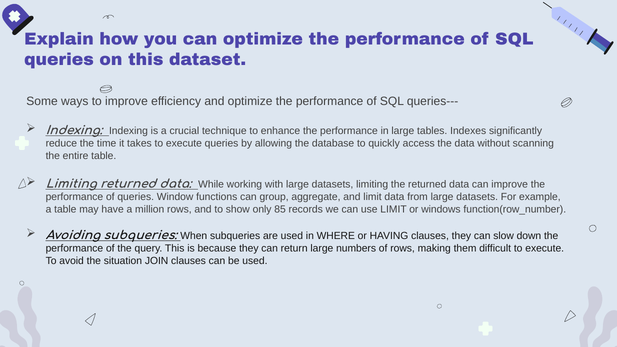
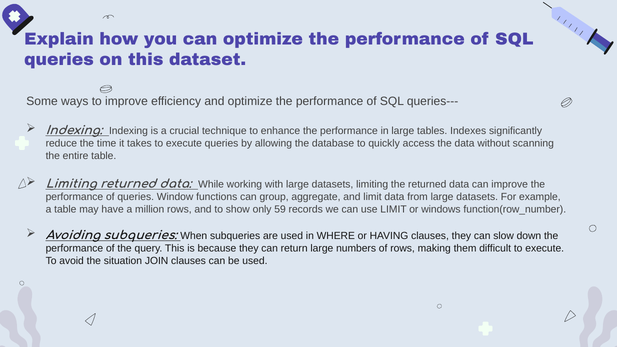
85: 85 -> 59 (280, 209)
